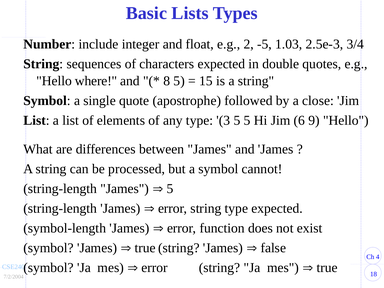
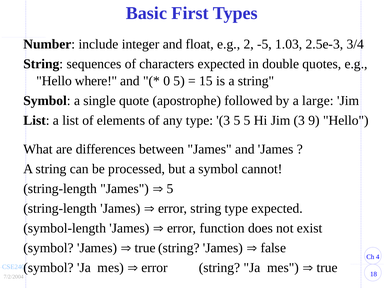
Lists: Lists -> First (190, 13)
8: 8 -> 0 (167, 81)
close: close -> large (318, 101)
Jim 6: 6 -> 3 (299, 121)
